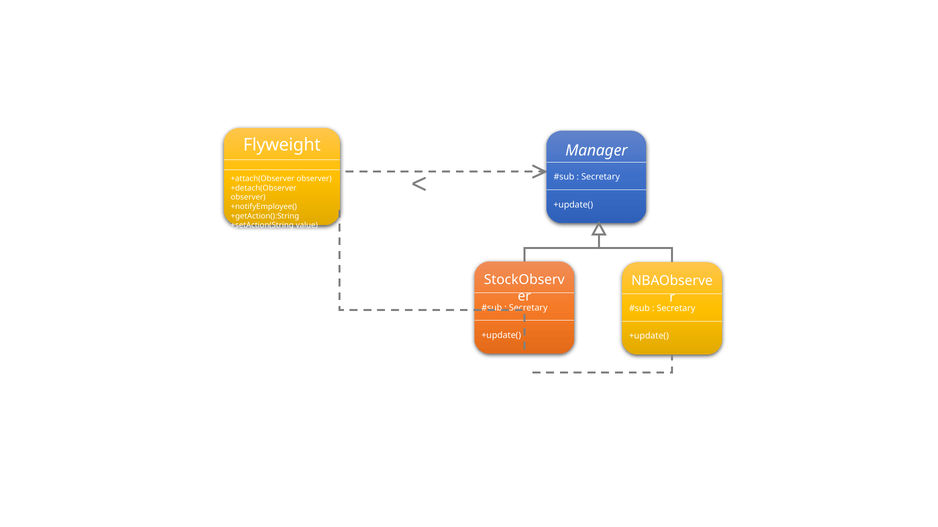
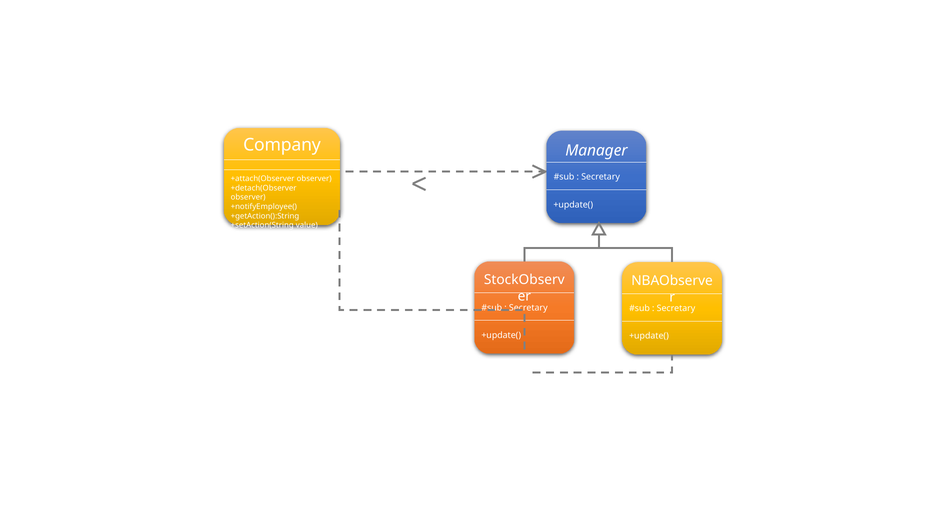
Flyweight: Flyweight -> Company (282, 145)
